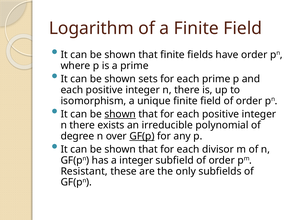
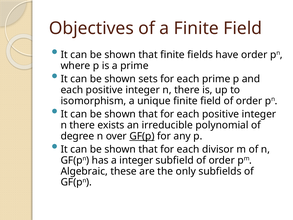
Logarithm: Logarithm -> Objectives (91, 28)
shown underline: present -> none (120, 114)
Resistant: Resistant -> Algebraic (84, 171)
